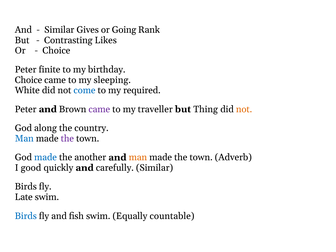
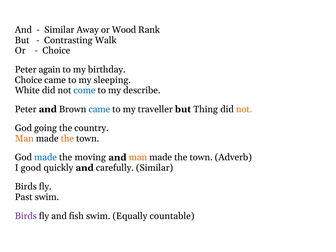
Gives: Gives -> Away (88, 30)
Going: Going -> Wood (124, 30)
Likes: Likes -> Walk (106, 40)
finite: finite -> again (50, 70)
required: required -> describe (142, 90)
came colour: purple -> blue (99, 109)
along: along -> going (46, 128)
Man colour: blue -> orange (24, 138)
the colour: purple -> orange (67, 138)
another: another -> moving (90, 157)
Late: Late -> Past (24, 197)
Birds colour: blue -> purple (26, 216)
